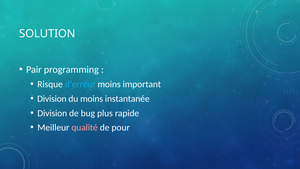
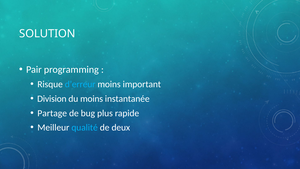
Division: Division -> Partage (52, 113)
qualité colour: pink -> light blue (85, 127)
pour: pour -> deux (121, 127)
